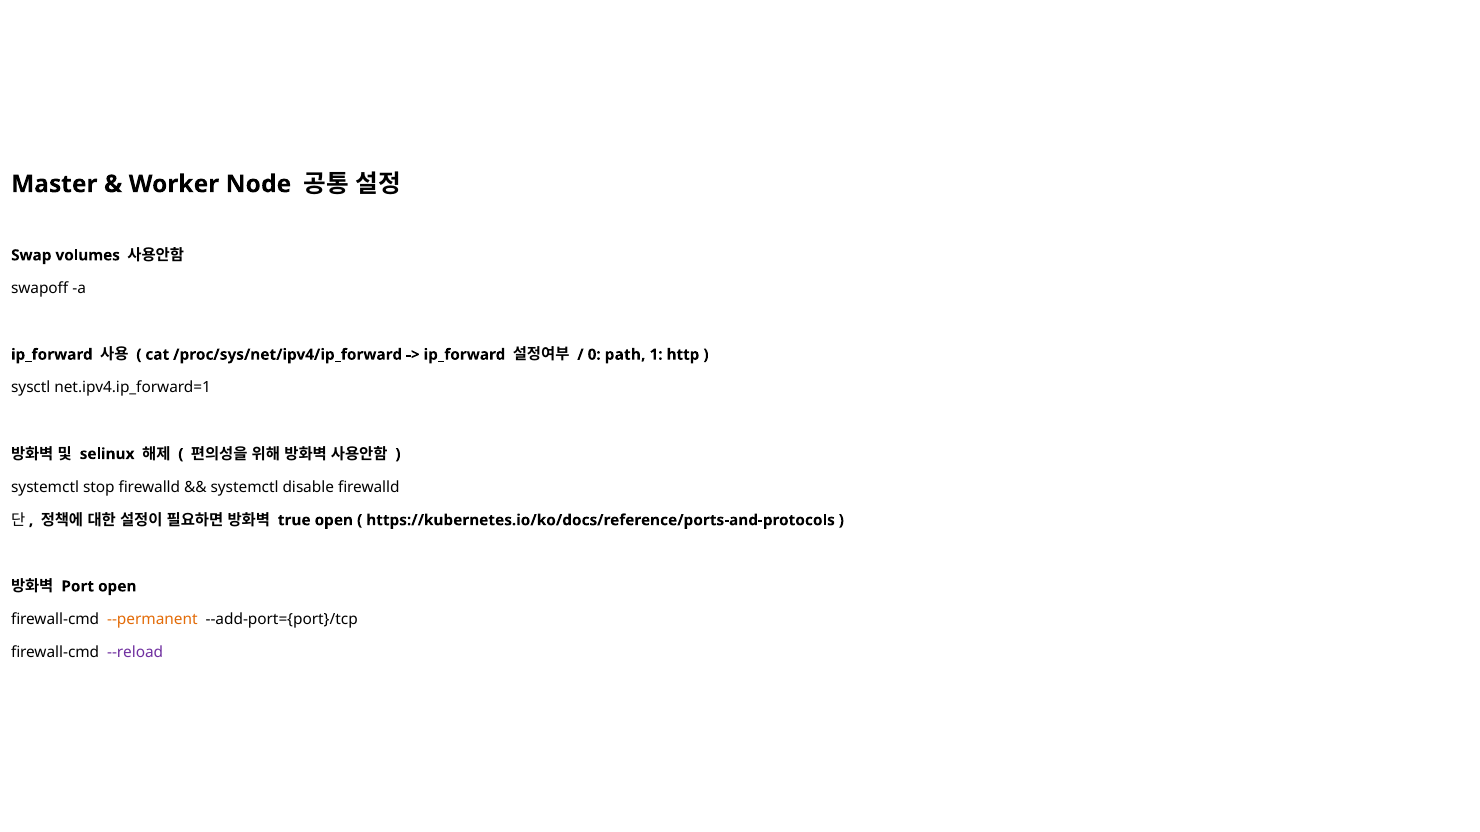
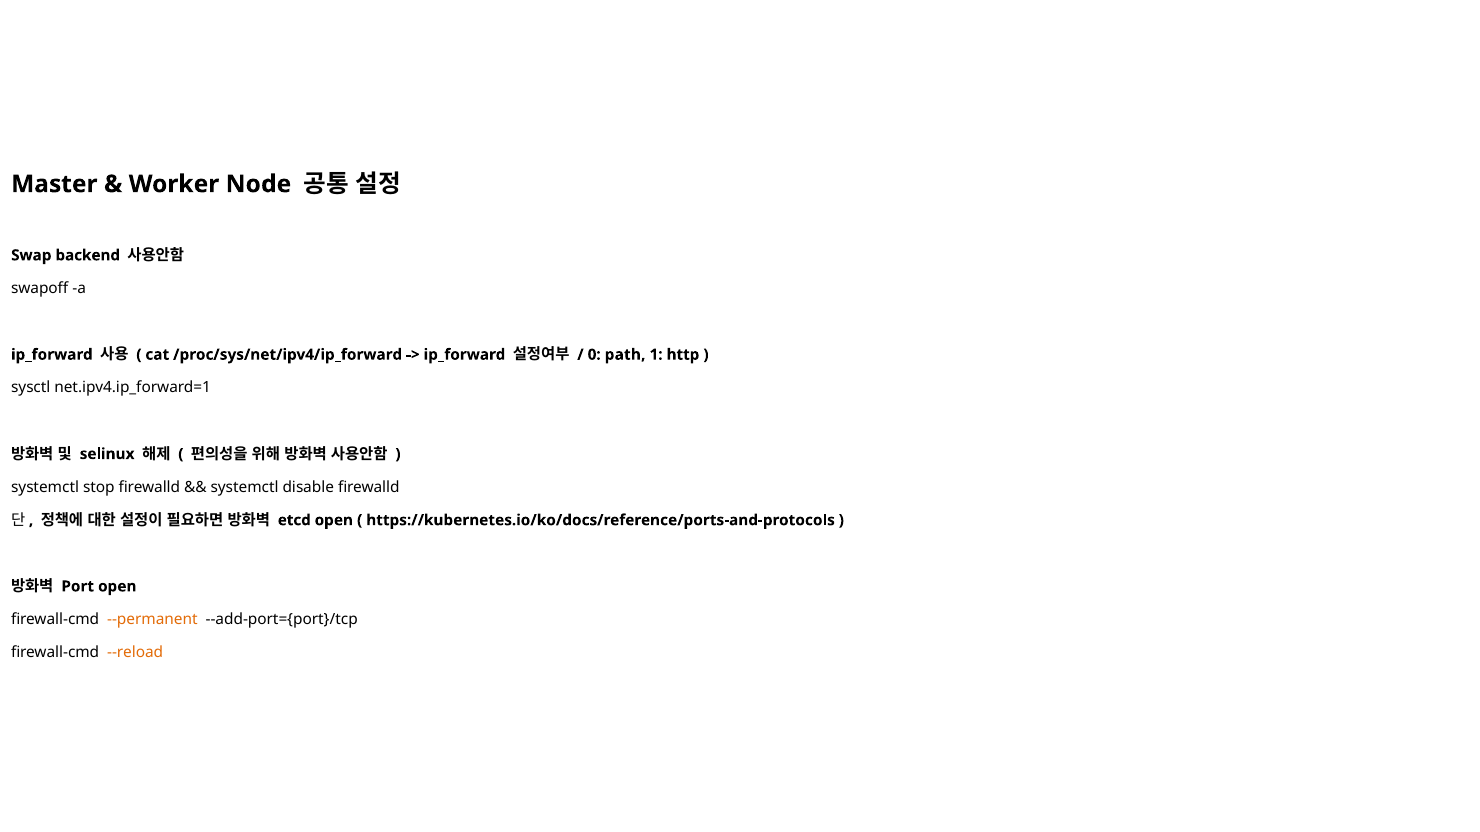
volumes: volumes -> backend (88, 255)
true: true -> etcd (294, 520)
--reload colour: purple -> orange (135, 653)
